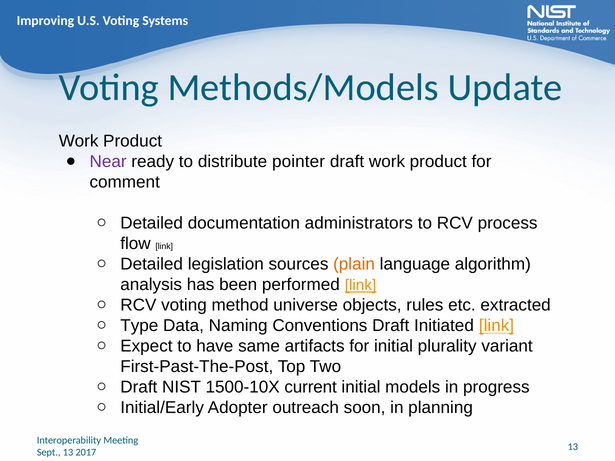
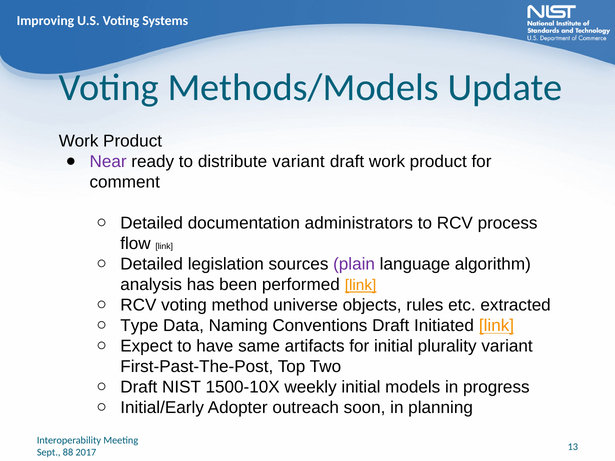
distribute pointer: pointer -> variant (299, 162)
plain colour: orange -> purple (354, 264)
current: current -> weekly (311, 387)
Sept 13: 13 -> 88 (68, 453)
